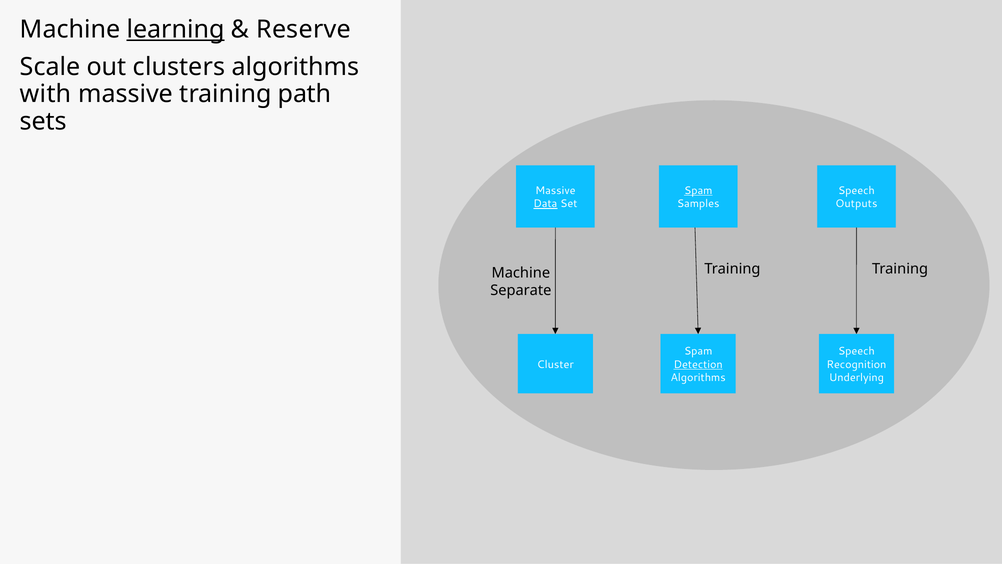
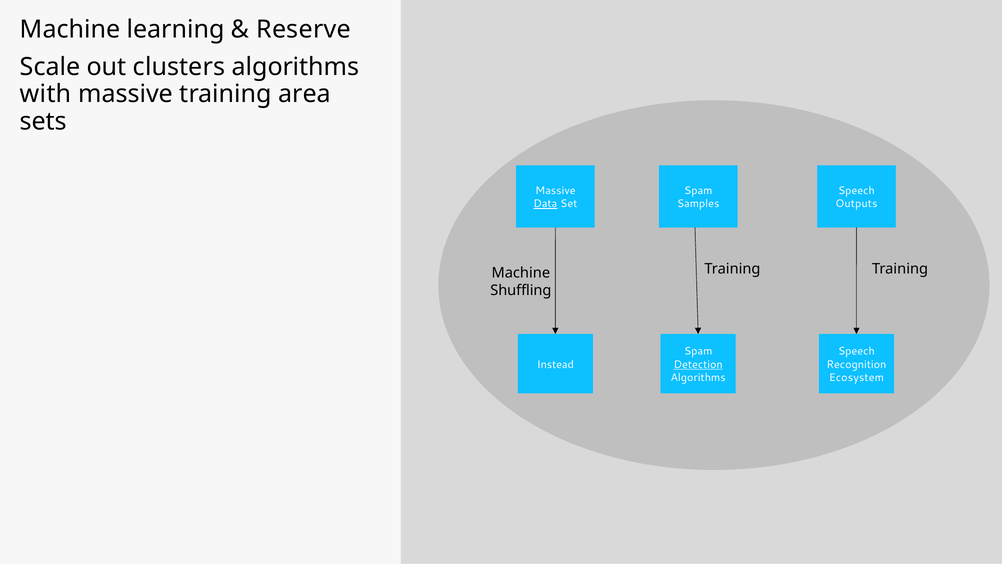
learning underline: present -> none (176, 30)
path: path -> area (304, 94)
Spam underline: present -> none (698, 191)
Separate: Separate -> Shuffling (521, 290)
Cluster: Cluster -> Instead (555, 364)
Underlying: Underlying -> Ecosystem (856, 377)
